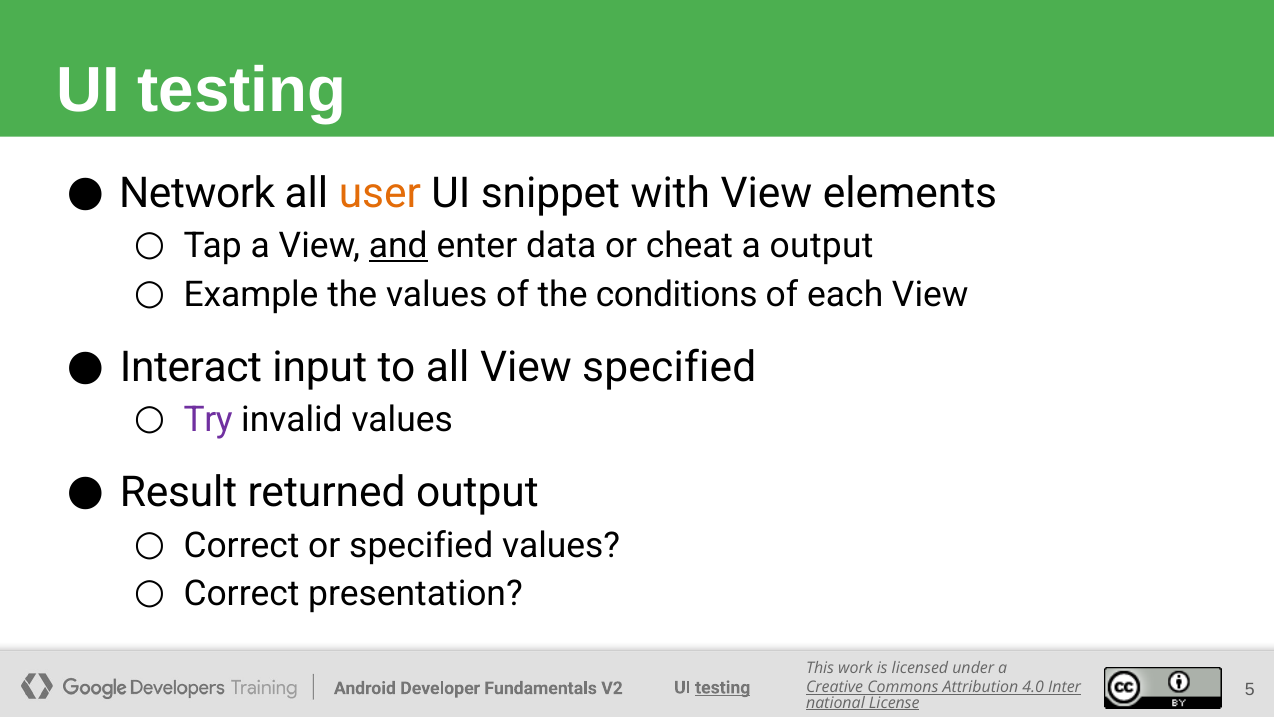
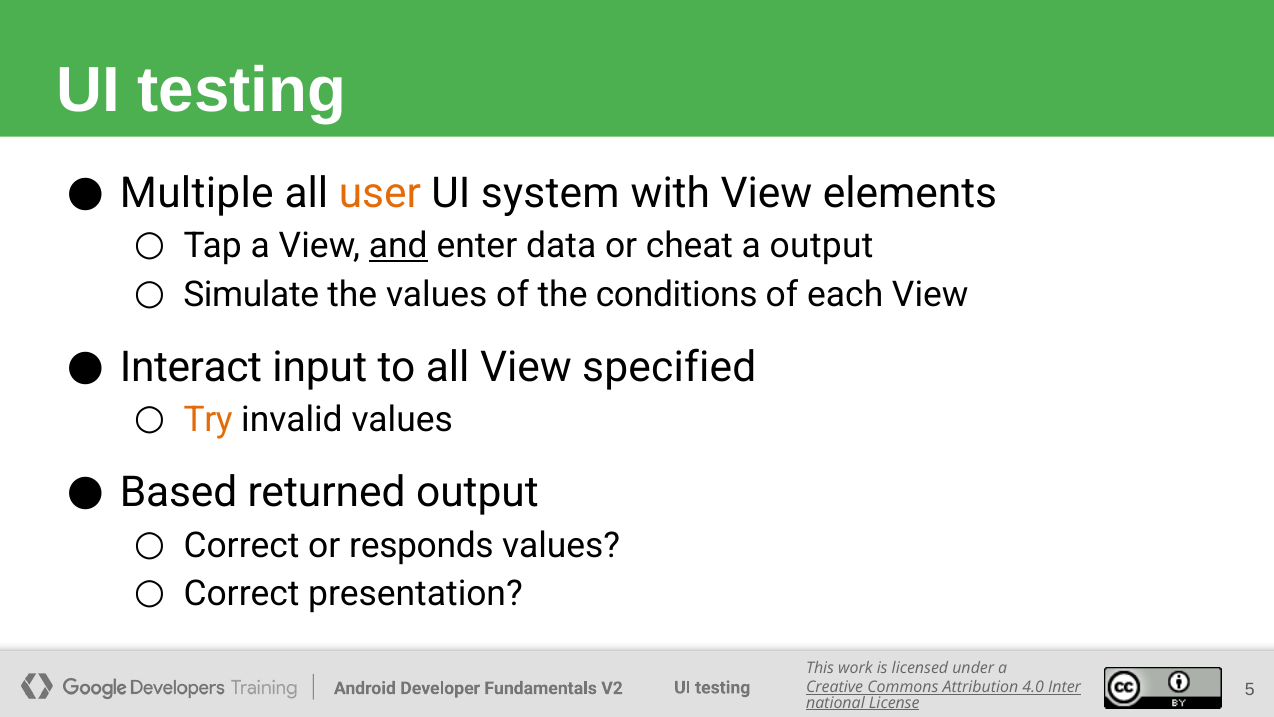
Network: Network -> Multiple (197, 193)
snippet: snippet -> system (550, 193)
Example: Example -> Simulate (251, 295)
Try colour: purple -> orange (208, 420)
Result: Result -> Based (179, 493)
or specified: specified -> responds (421, 545)
testing underline: present -> none (723, 687)
